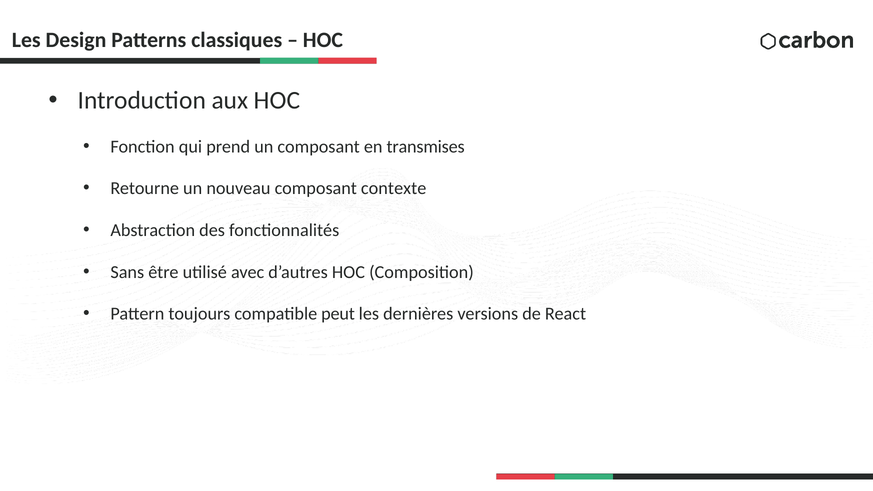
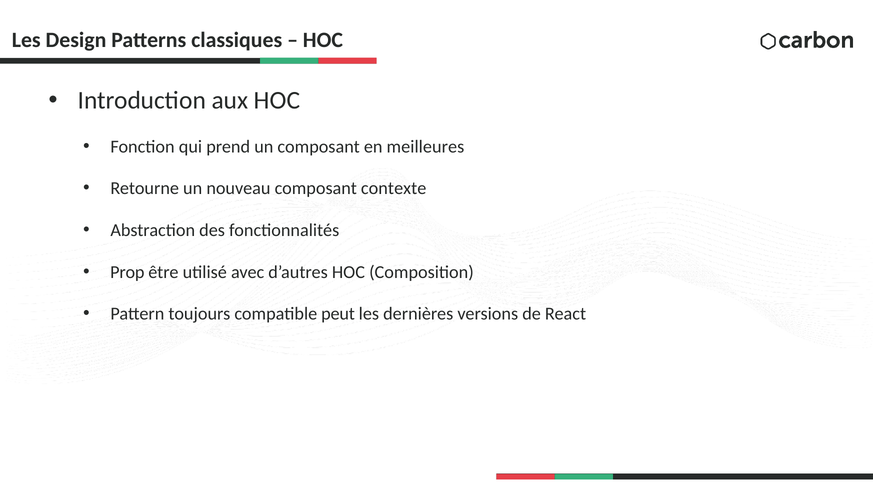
transmises: transmises -> meilleures (425, 147)
Sans: Sans -> Prop (127, 272)
